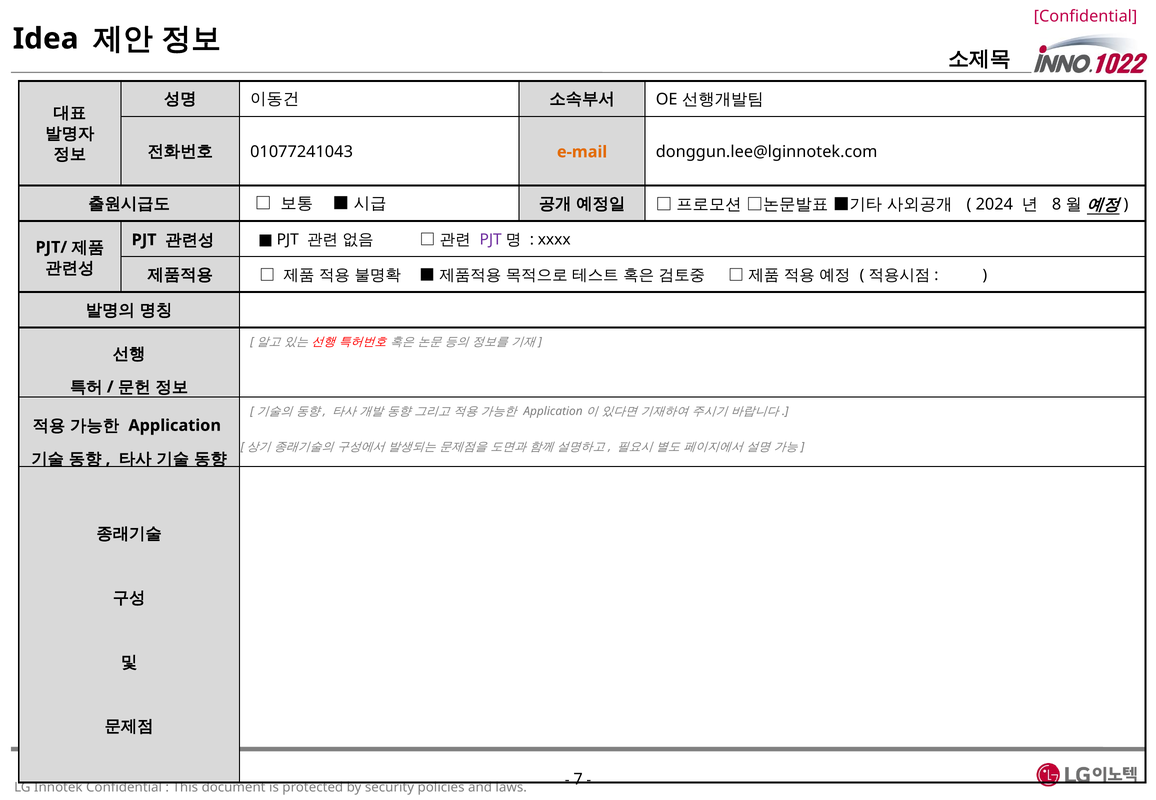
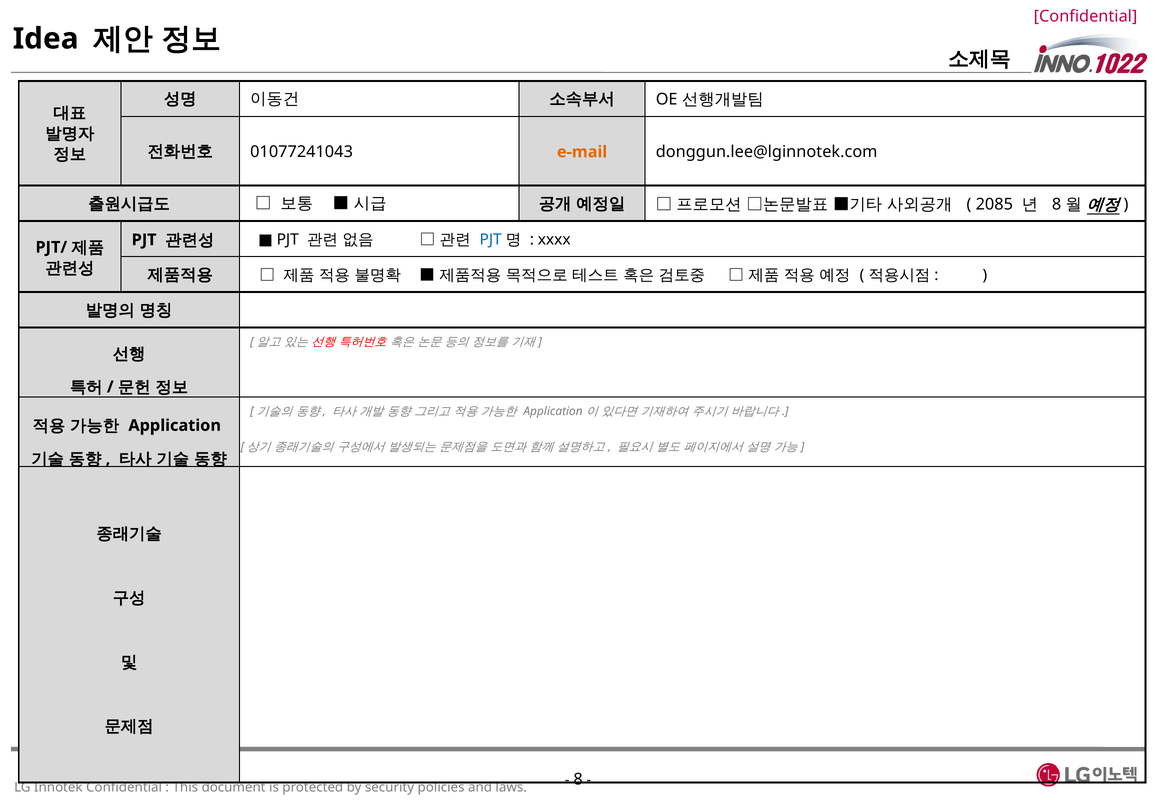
2024: 2024 -> 2085 (994, 204)
PJT colour: purple -> blue (491, 240)
7: 7 -> 8 (578, 780)
